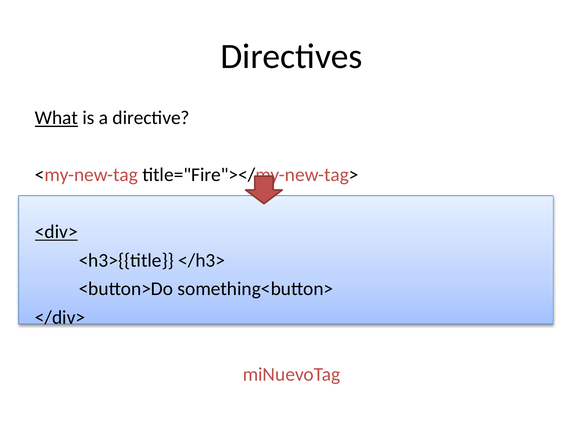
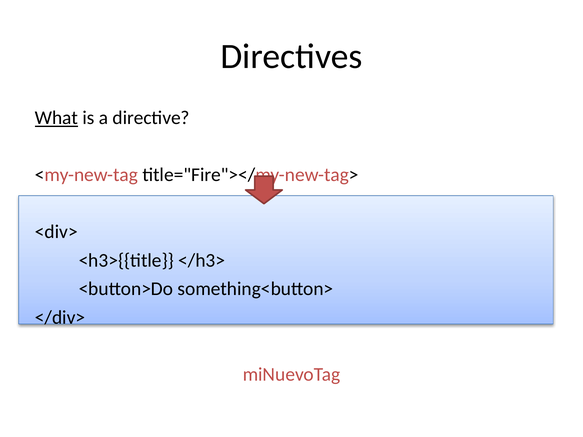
<div> underline: present -> none (56, 232)
